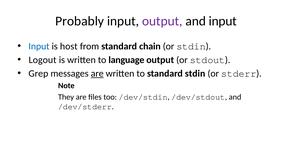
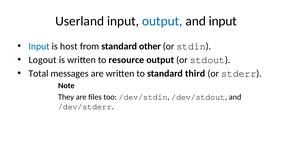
Probably: Probably -> Userland (80, 21)
output colour: purple -> blue (162, 21)
chain: chain -> other (150, 46)
language: language -> resource (126, 60)
Grep: Grep -> Total (38, 74)
are underline: present -> none (97, 74)
standard stdin: stdin -> third (195, 74)
